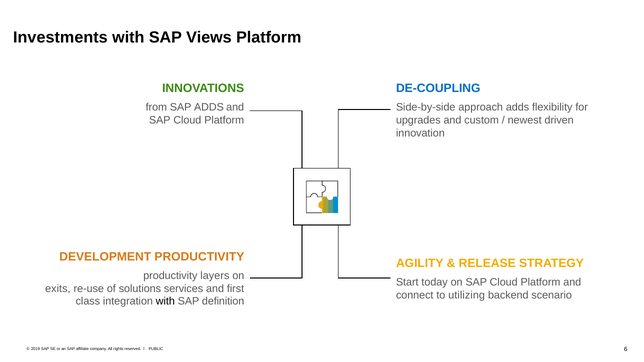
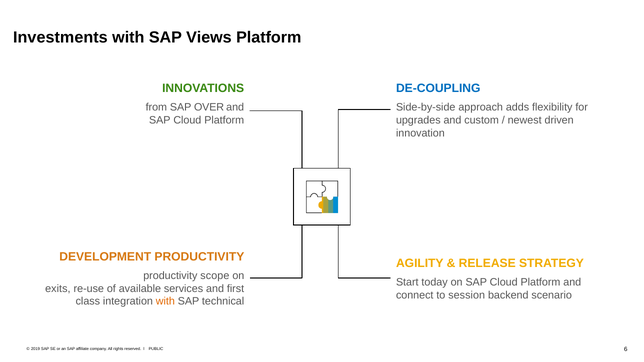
SAP ADDS: ADDS -> OVER (209, 107)
layers: layers -> scope (215, 276)
solutions: solutions -> available (140, 289)
utilizing: utilizing -> session (467, 295)
with colour: black -> orange (165, 301)
definition: definition -> technical (223, 301)
